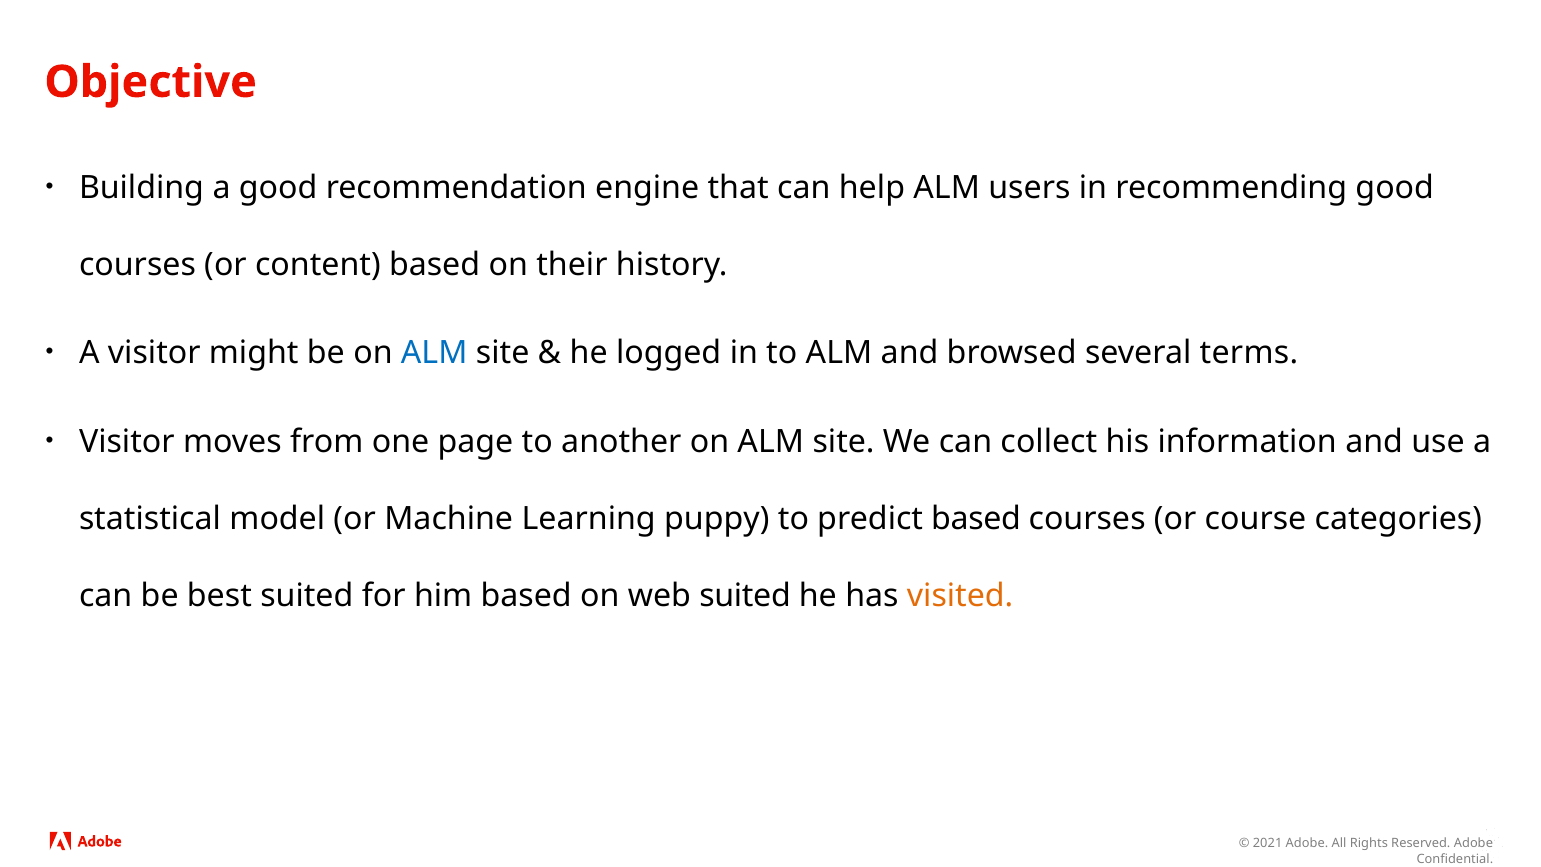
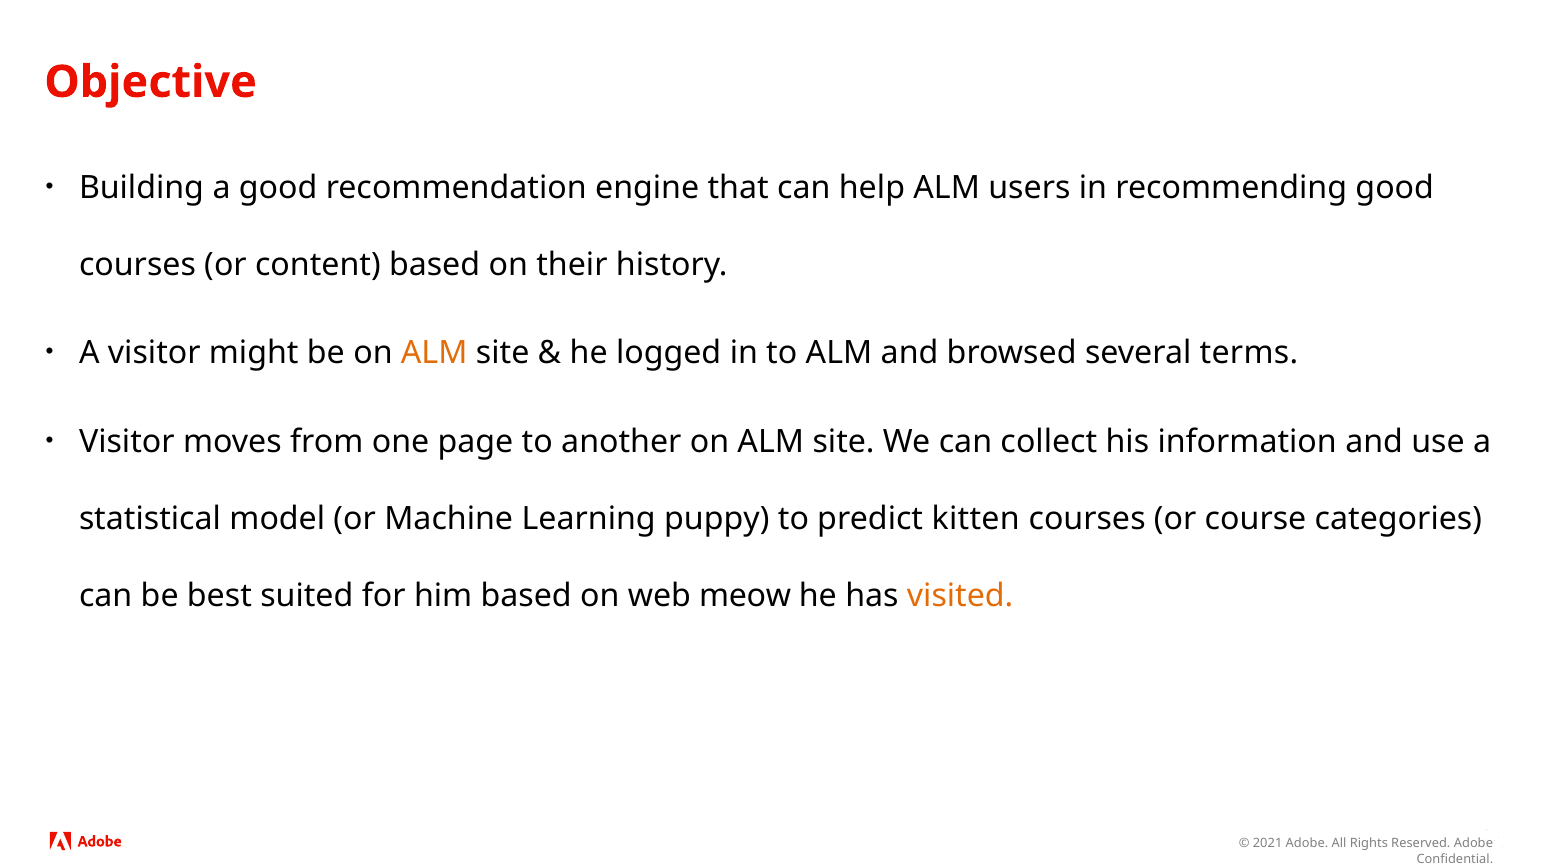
ALM colour: blue -> orange (434, 353)
predict based: based -> kitten (976, 519)
web suited: suited -> meow (745, 596)
